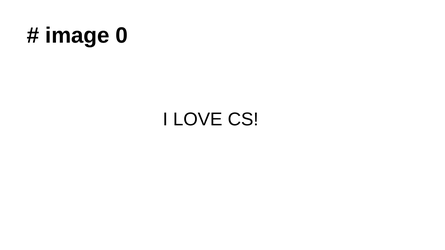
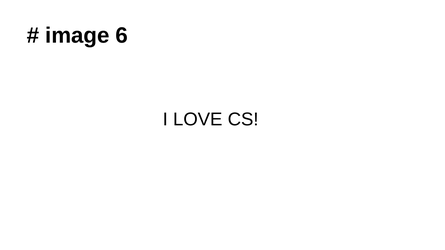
0: 0 -> 6 (122, 35)
